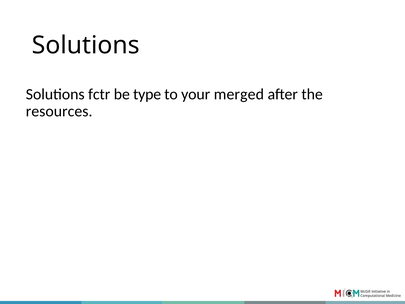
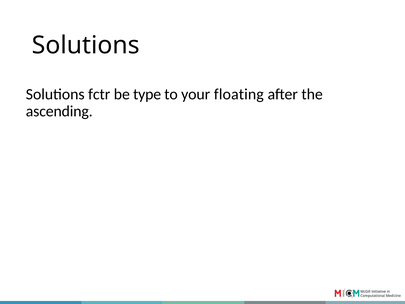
merged: merged -> floating (239, 94)
resources: resources -> ascending (59, 111)
